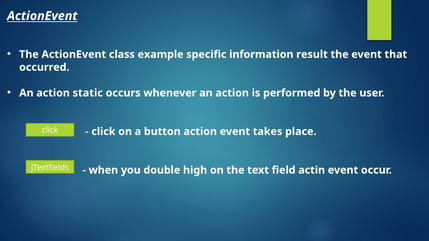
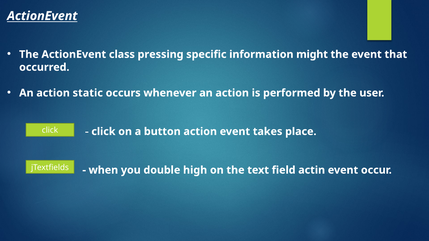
example: example -> pressing (161, 54)
result: result -> might (312, 54)
